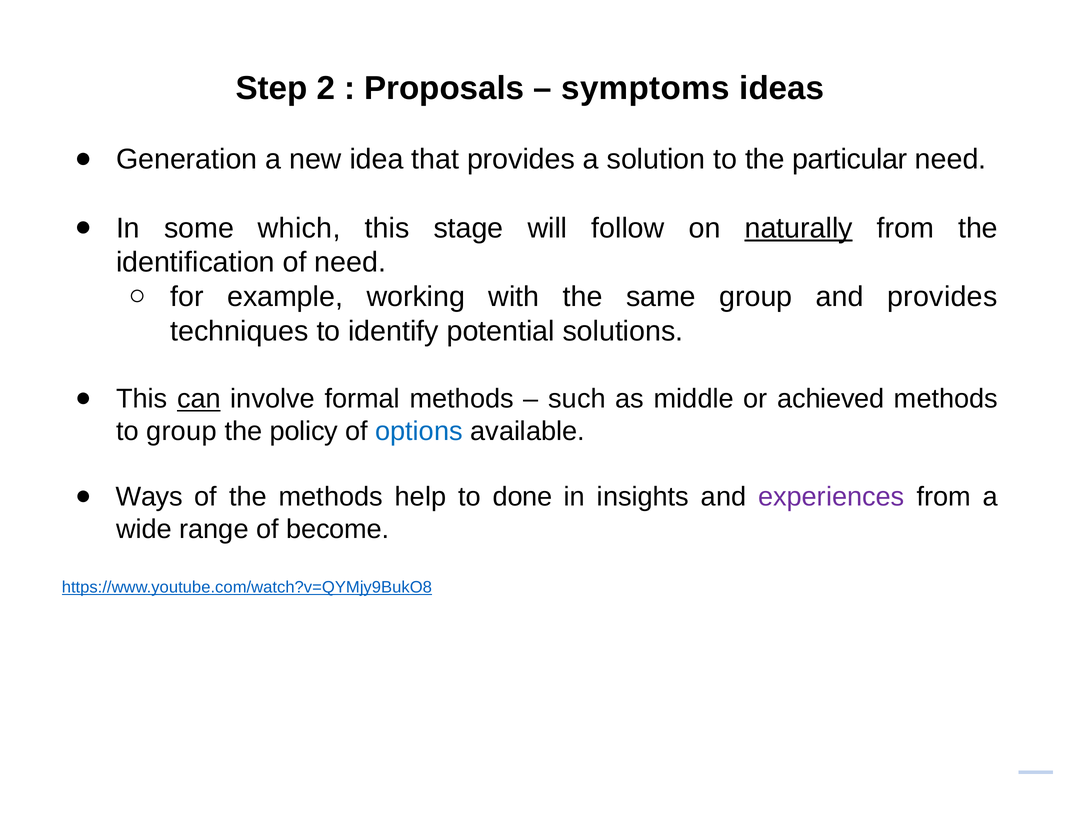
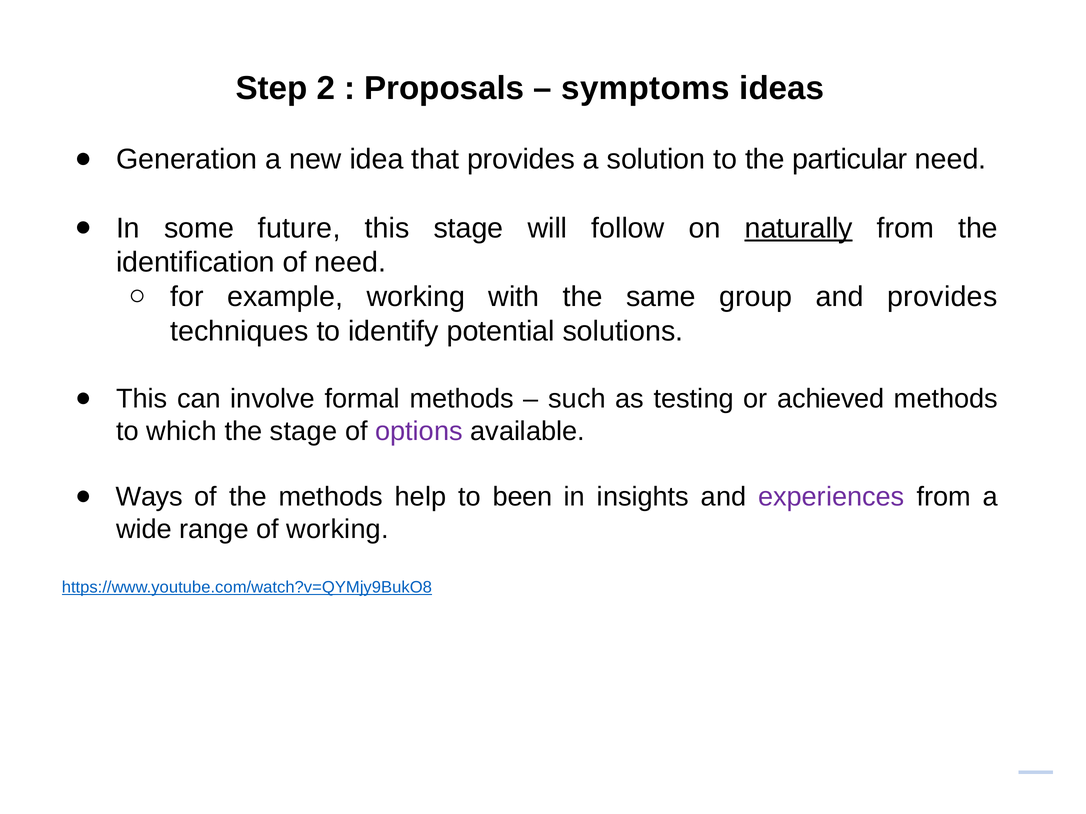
which: which -> future (299, 228)
can underline: present -> none (199, 399)
middle: middle -> testing (694, 399)
to group: group -> which (181, 432)
the policy: policy -> stage (304, 432)
options colour: blue -> purple (419, 432)
done: done -> been (522, 497)
of become: become -> working (338, 529)
